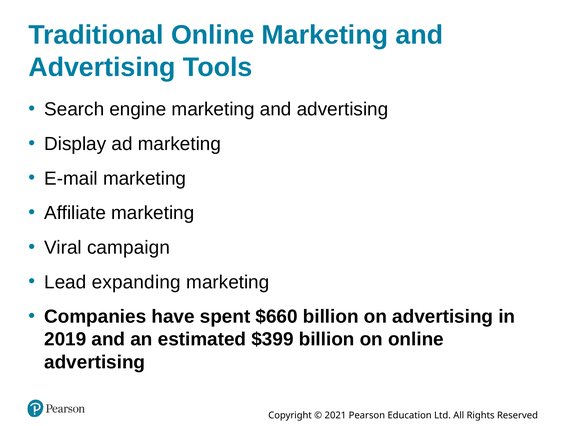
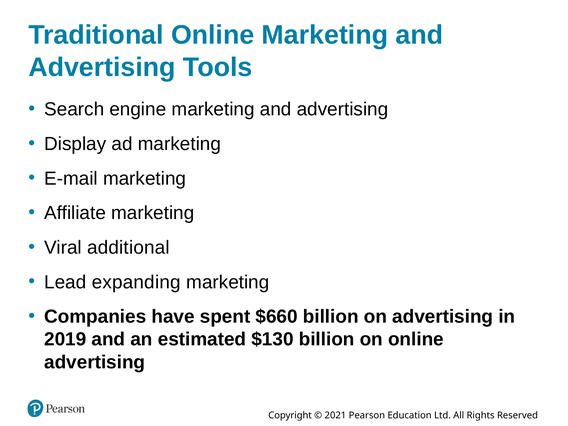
campaign: campaign -> additional (128, 248)
$399: $399 -> $130 (272, 339)
